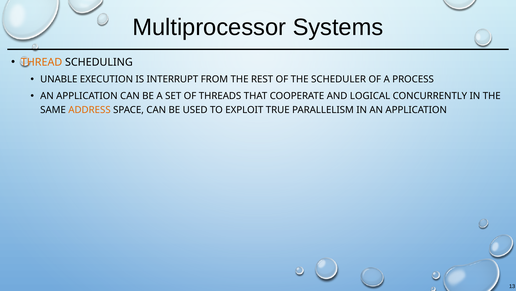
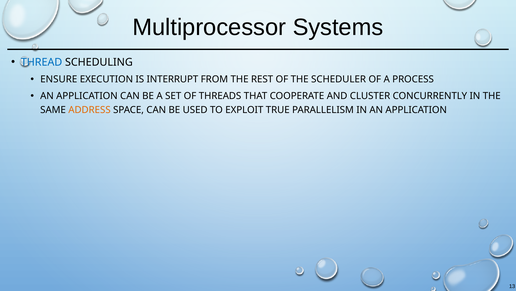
THREAD colour: orange -> blue (42, 62)
UNABLE: UNABLE -> ENSURE (59, 79)
LOGICAL: LOGICAL -> CLUSTER (370, 96)
